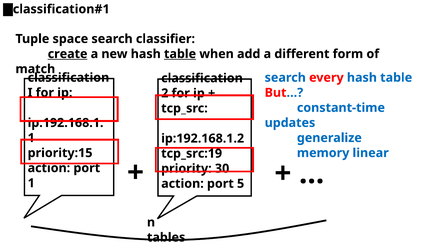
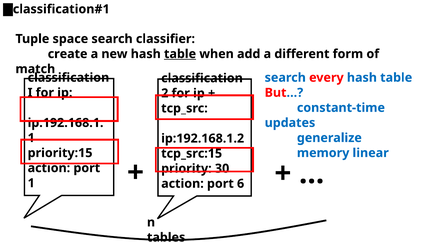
create underline: present -> none (68, 54)
tcp_src:19: tcp_src:19 -> tcp_src:15 (192, 153)
5: 5 -> 6 (241, 184)
